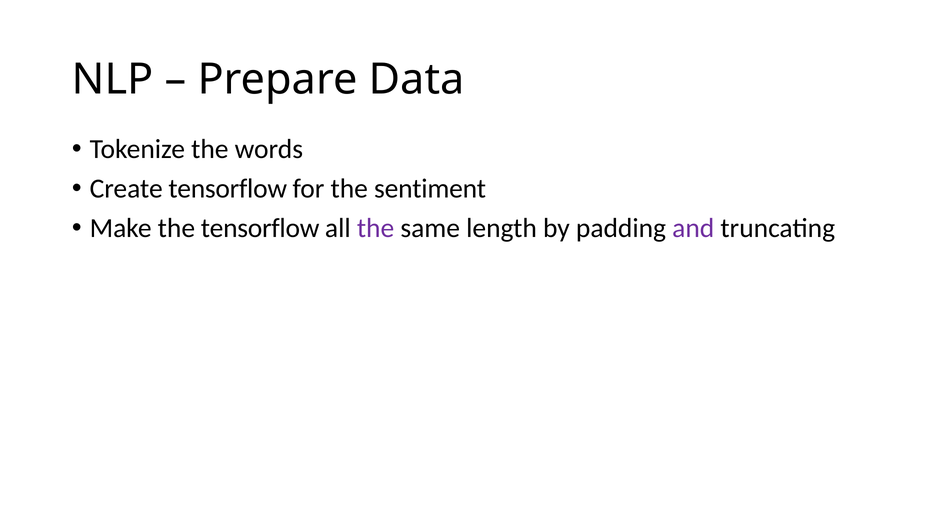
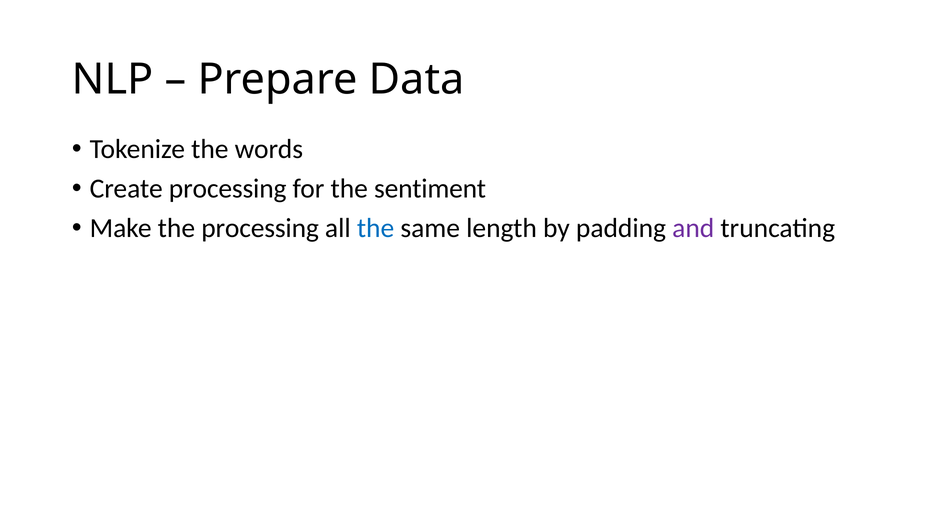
Create tensorflow: tensorflow -> processing (228, 189)
the tensorflow: tensorflow -> processing (260, 228)
the colour: purple -> blue (376, 228)
